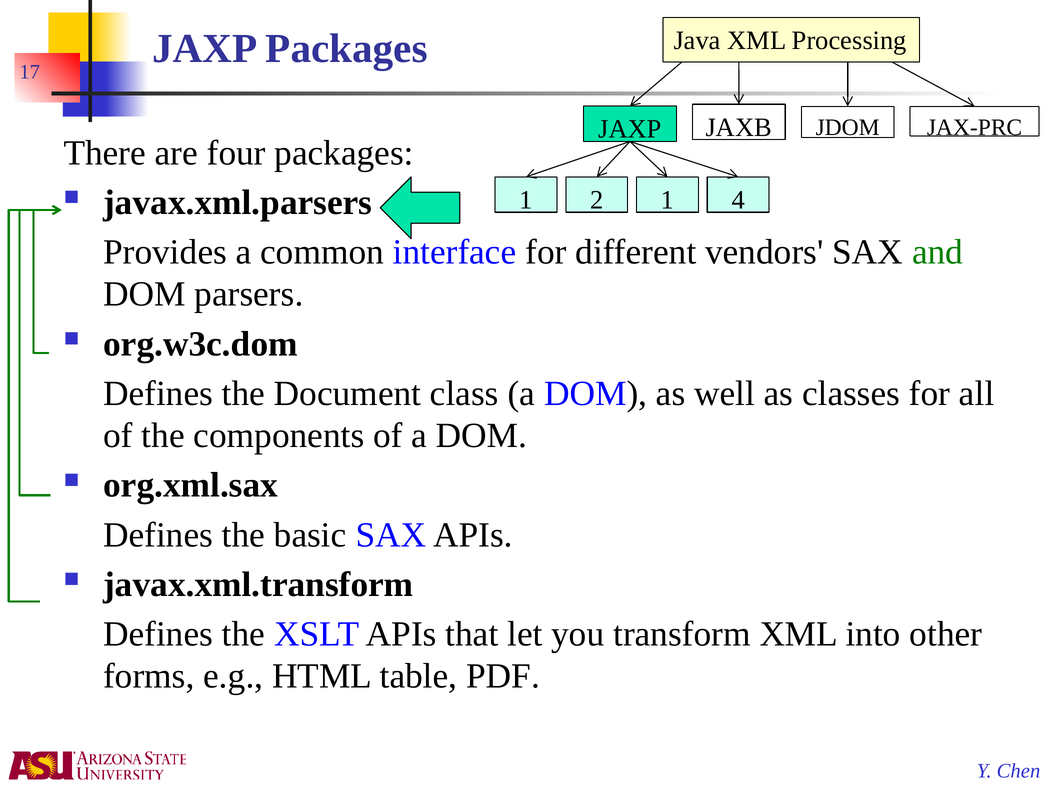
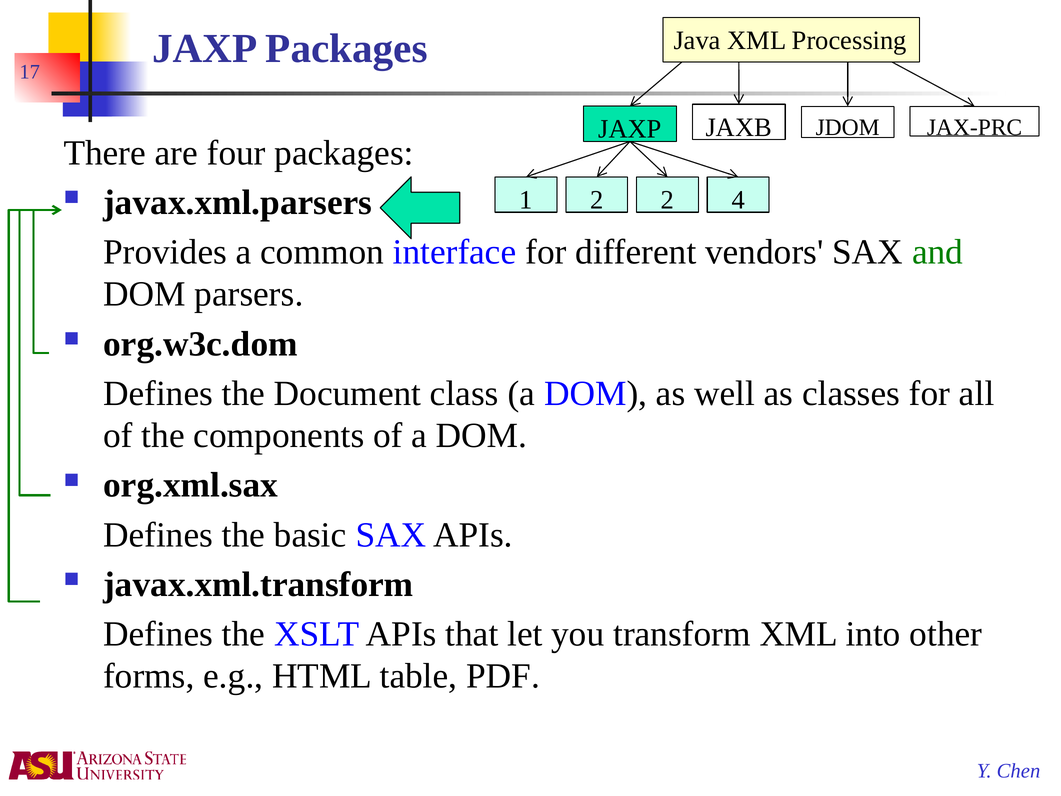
2 1: 1 -> 2 (667, 200)
